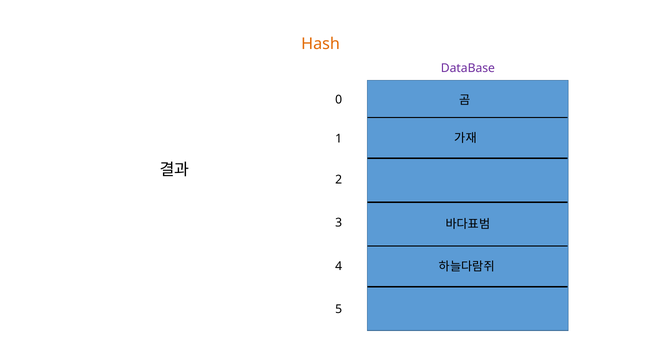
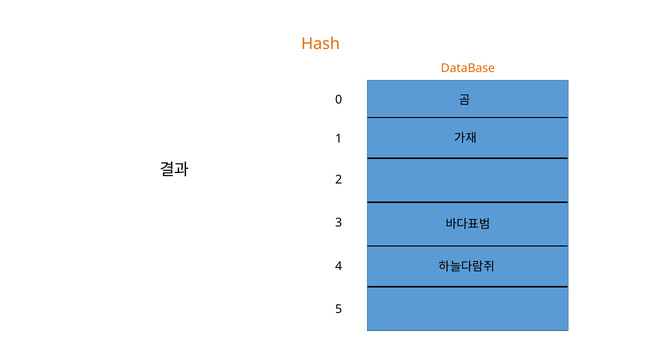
DataBase colour: purple -> orange (468, 68)
